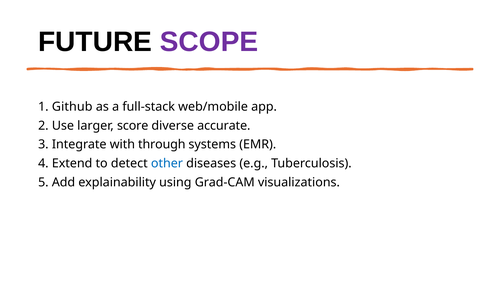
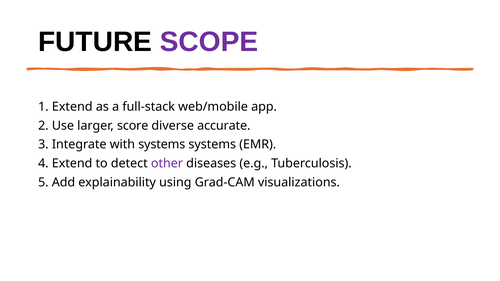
1 Github: Github -> Extend (72, 107)
with through: through -> systems (162, 145)
other colour: blue -> purple (167, 164)
